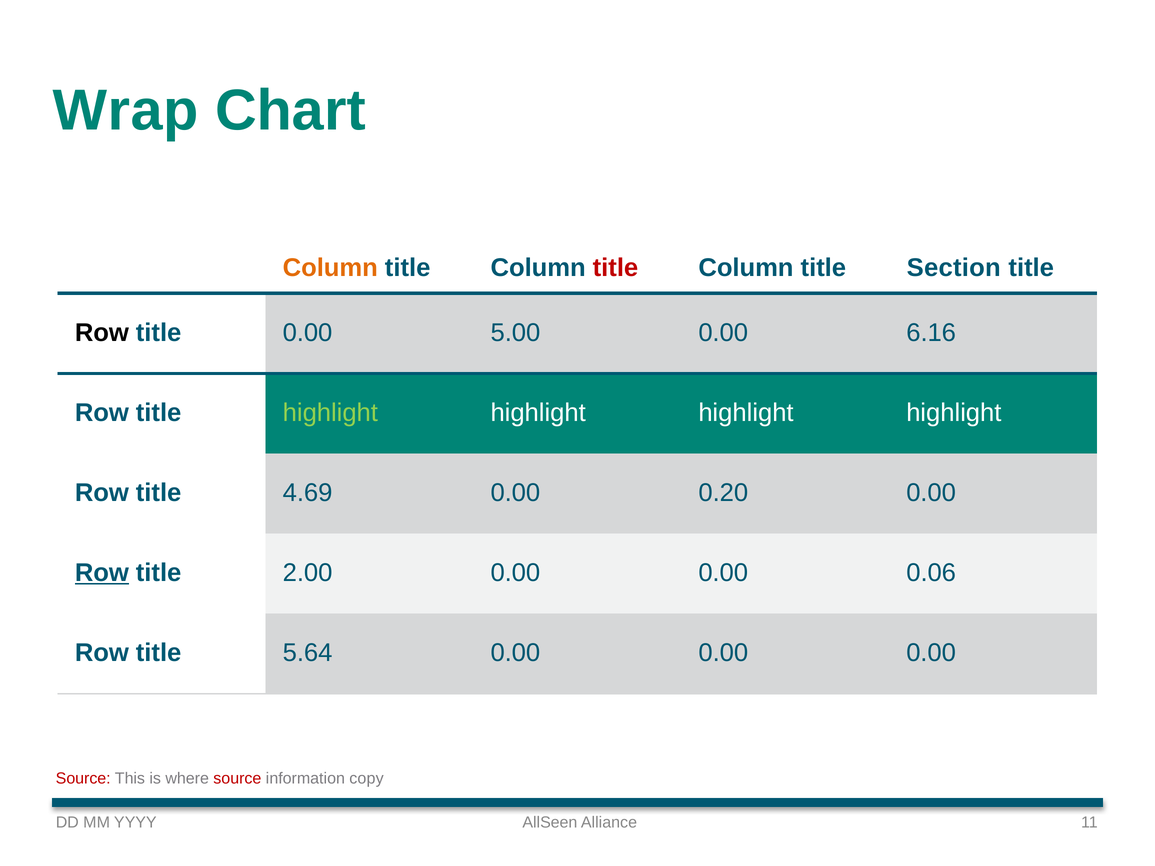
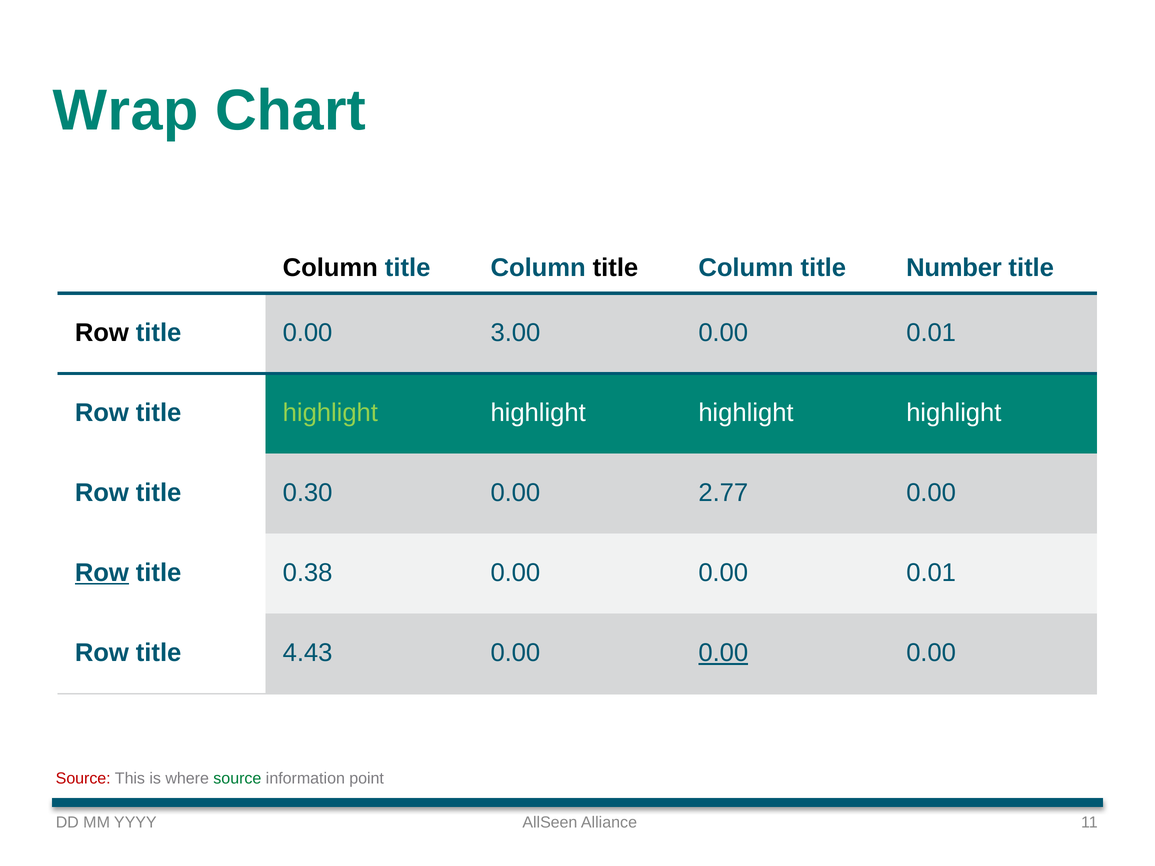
Column colour: orange -> black (330, 268)
title colour: red -> black (615, 268)
Section: Section -> Number (954, 268)
5.00: 5.00 -> 3.00 (515, 333)
6.16: 6.16 -> 0.01 (931, 333)
4.69: 4.69 -> 0.30 (308, 493)
0.20: 0.20 -> 2.77 (723, 493)
2.00: 2.00 -> 0.38 (308, 573)
0.00 0.00 0.06: 0.06 -> 0.01 (931, 573)
5.64: 5.64 -> 4.43 (308, 653)
0.00 underline: none -> present (723, 653)
source colour: red -> green (237, 779)
copy: copy -> point (367, 779)
